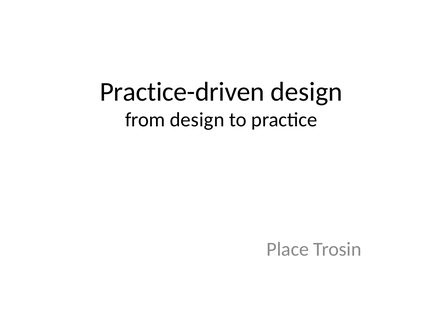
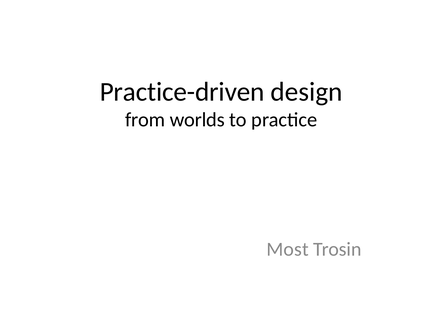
from design: design -> worlds (197, 120)
Place: Place -> Most (288, 250)
